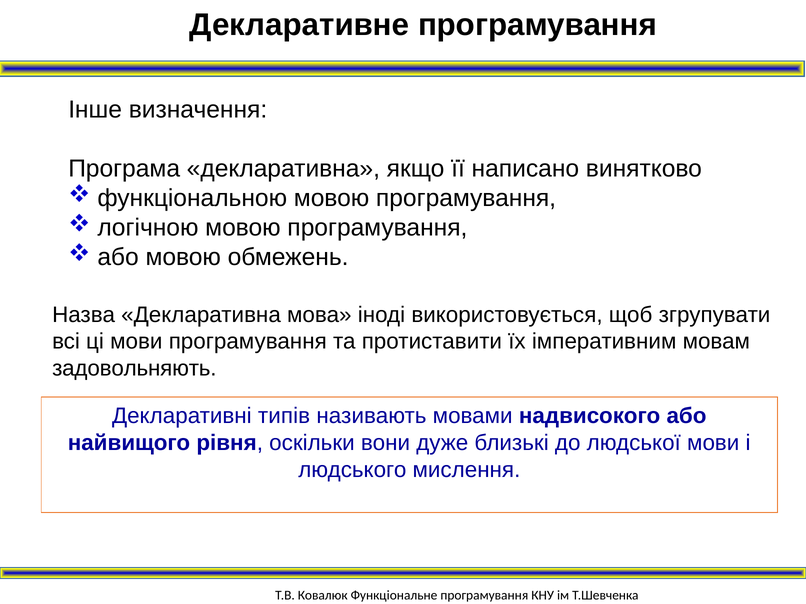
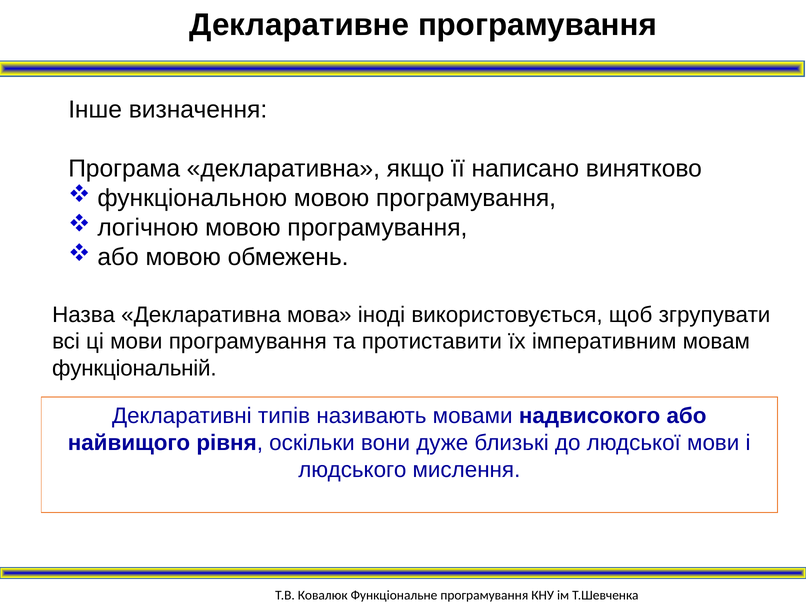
задовольняють: задовольняють -> функціональній (134, 369)
